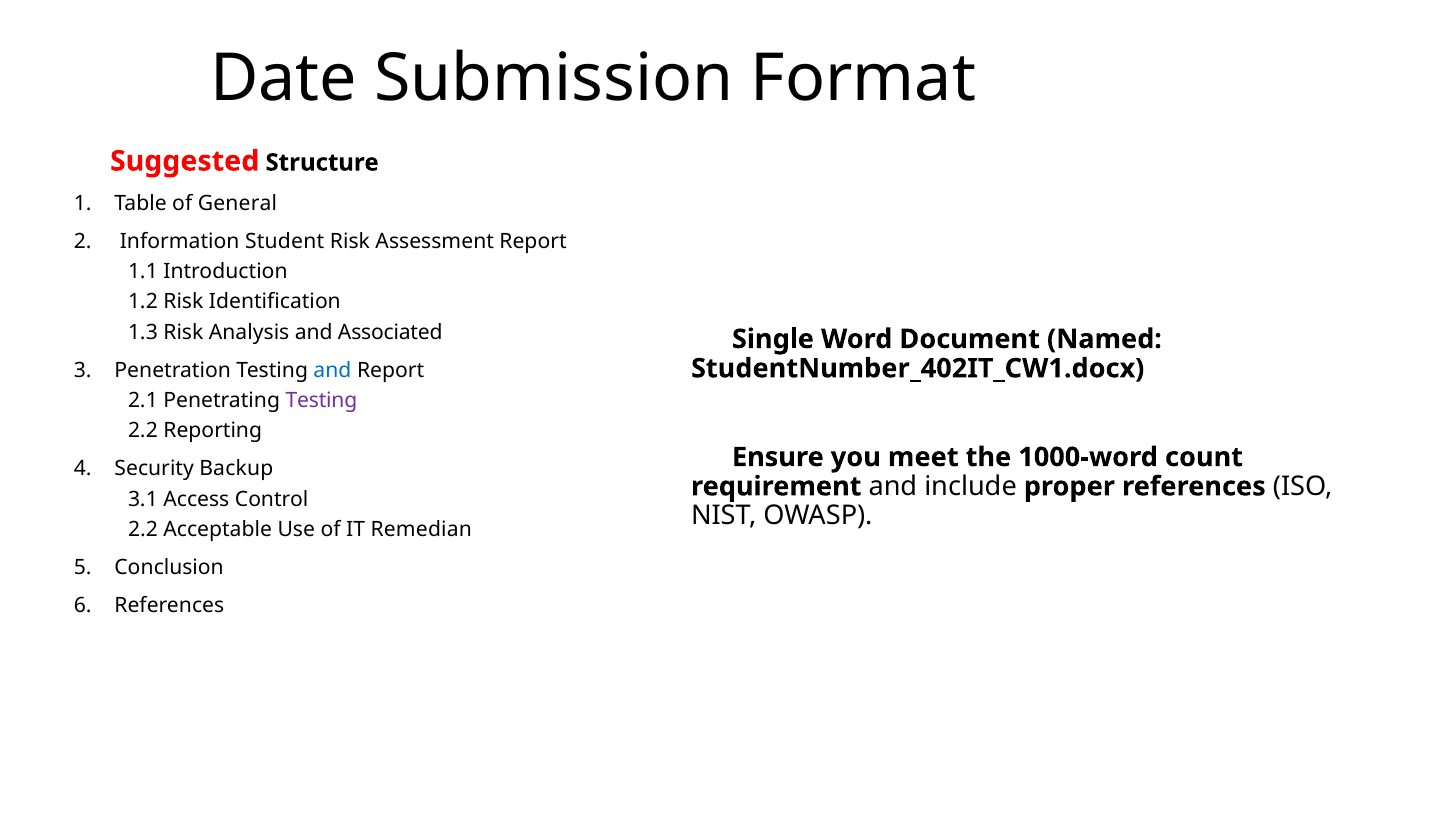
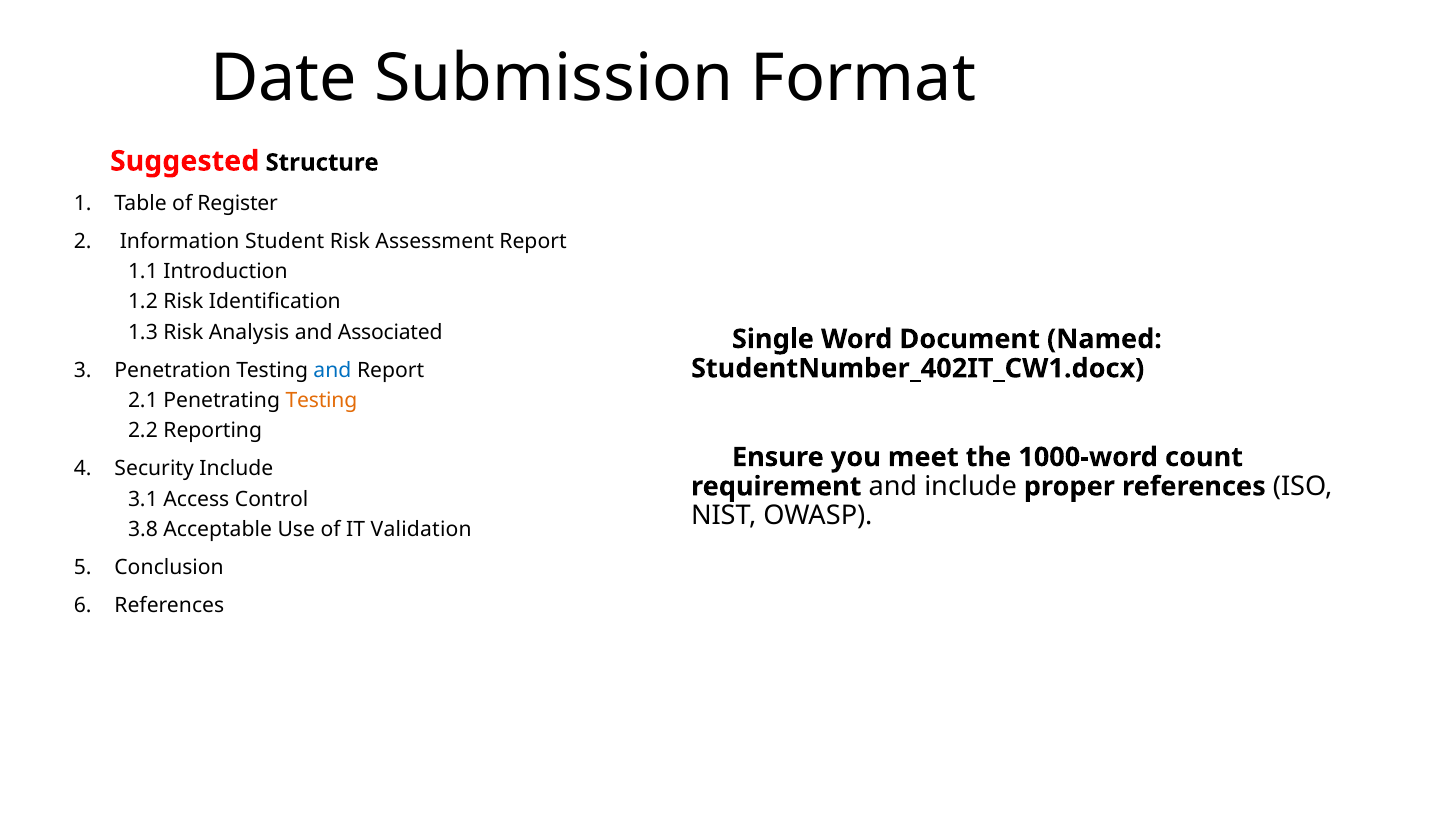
General: General -> Register (238, 203)
Testing colour: purple -> orange (321, 401)
Security Backup: Backup -> Include (236, 469)
2.2: 2.2 -> 3.8 (143, 530)
Remedian: Remedian -> Validation (421, 530)
